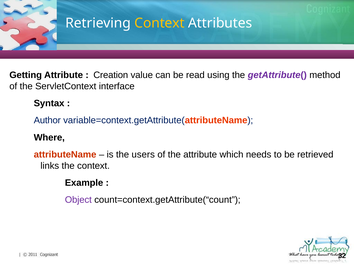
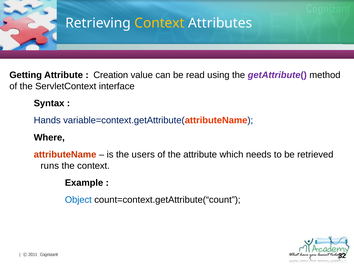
Author: Author -> Hands (47, 121)
links: links -> runs (50, 166)
Object colour: purple -> blue (78, 200)
